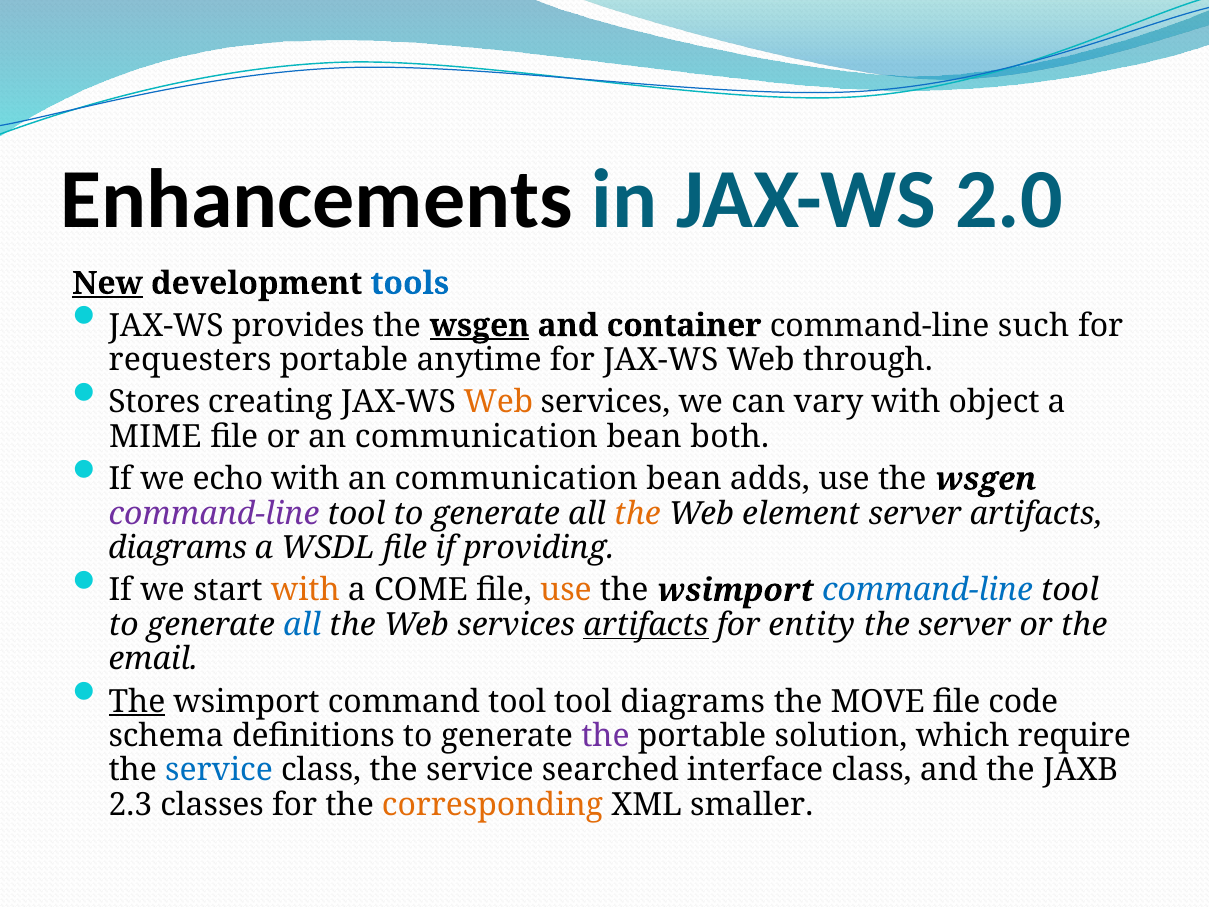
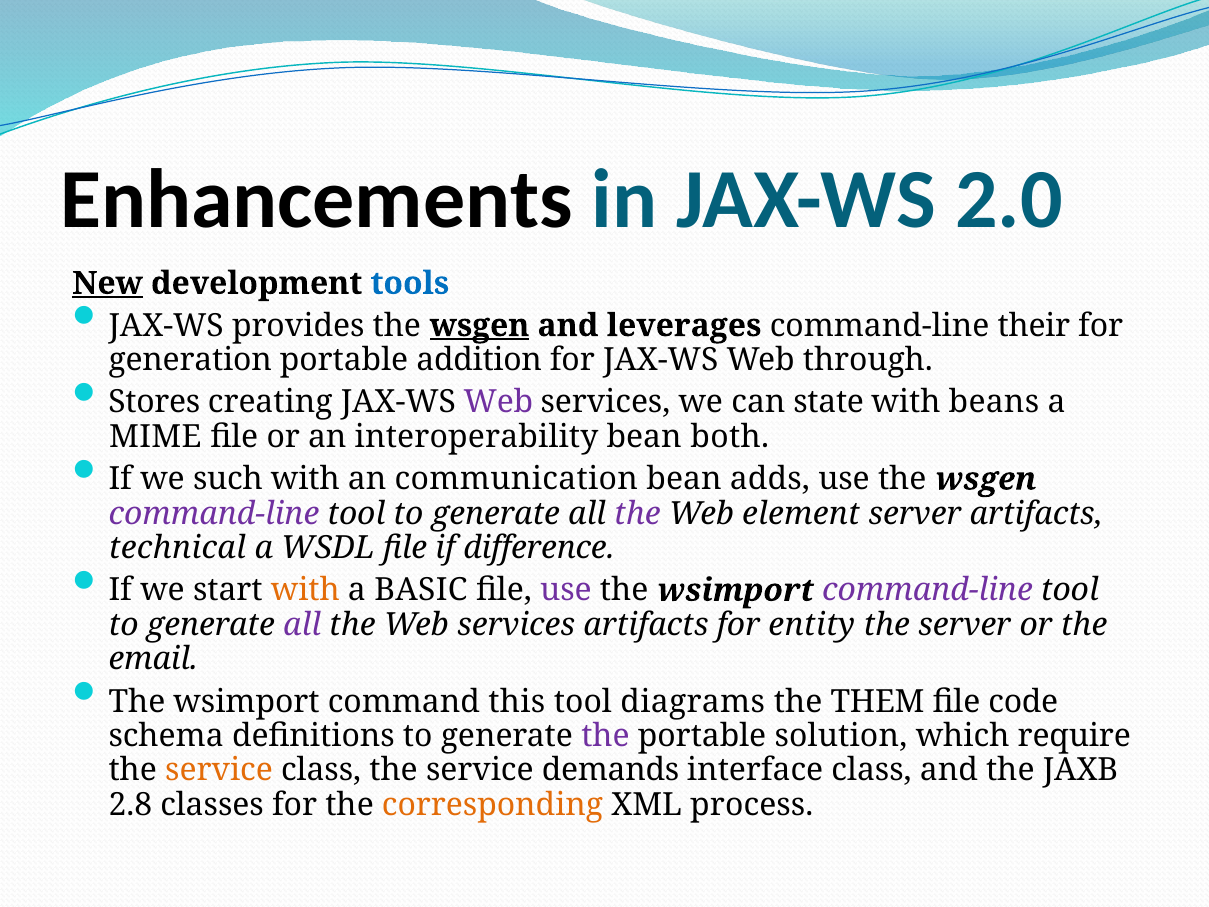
container: container -> leverages (684, 325)
such: such -> their (1034, 325)
requesters: requesters -> generation (190, 360)
anytime: anytime -> addition (479, 360)
Web colour: orange -> purple (498, 402)
vary: vary -> state (829, 402)
object: object -> beans (994, 402)
or an communication: communication -> interoperability (477, 437)
echo: echo -> such (228, 479)
the colour: orange -> purple (637, 513)
diagrams: diagrams -> technical (177, 548)
providing: providing -> difference (539, 548)
COME: COME -> BASIC (421, 590)
use colour: orange -> purple (566, 590)
command-line colour: blue -> purple (927, 590)
all colour: blue -> purple (302, 625)
artifacts underline: present -> none (646, 625)
The underline: present -> none (137, 701)
command tool: tool -> this (517, 701)
MOVE: MOVE -> THEM (878, 701)
service colour: blue -> orange (219, 770)
searched: searched -> demands (611, 770)
2.3: 2.3 -> 2.8 (130, 805)
smaller: smaller -> process (752, 805)
